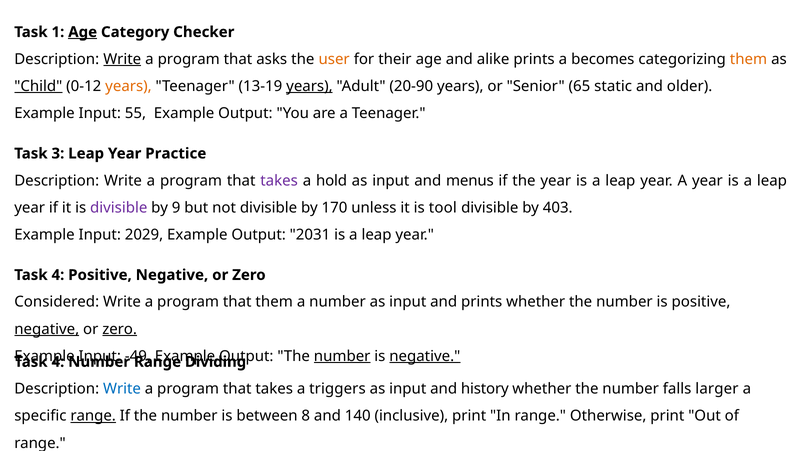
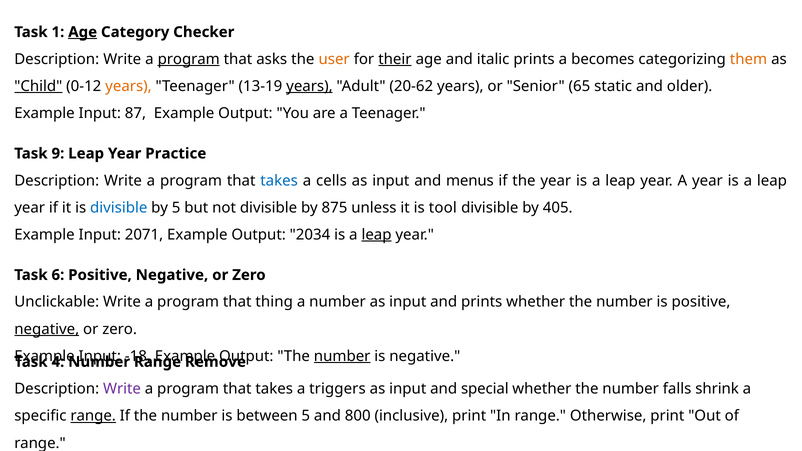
Write underline: present -> none (122, 59)
program underline: none -> present (189, 59)
their underline: none -> present (395, 59)
alike: alike -> italic (493, 59)
20-90: 20-90 -> 20-62 (411, 86)
55: 55 -> 87 (135, 113)
3: 3 -> 9 (58, 154)
takes colour: purple -> blue (279, 181)
hold: hold -> cells (331, 181)
divisible colour: purple -> blue (119, 208)
by 9: 9 -> 5 (176, 208)
170: 170 -> 875 (334, 208)
403: 403 -> 405 (558, 208)
2029: 2029 -> 2071 (144, 235)
2031: 2031 -> 2034 (310, 235)
leap underline: none -> present (377, 235)
4: 4 -> 6 (58, 275)
Considered: Considered -> Unclickable (57, 302)
that them: them -> thing (274, 302)
zero underline: present -> none (120, 329)
-49: -49 -> -18 (138, 356)
negative underline: present -> none (425, 356)
Dividing: Dividing -> Remove (215, 362)
Write colour: blue -> purple (122, 389)
history: history -> special (485, 389)
larger: larger -> shrink (717, 389)
between 8: 8 -> 5 (306, 416)
140: 140 -> 800 (358, 416)
